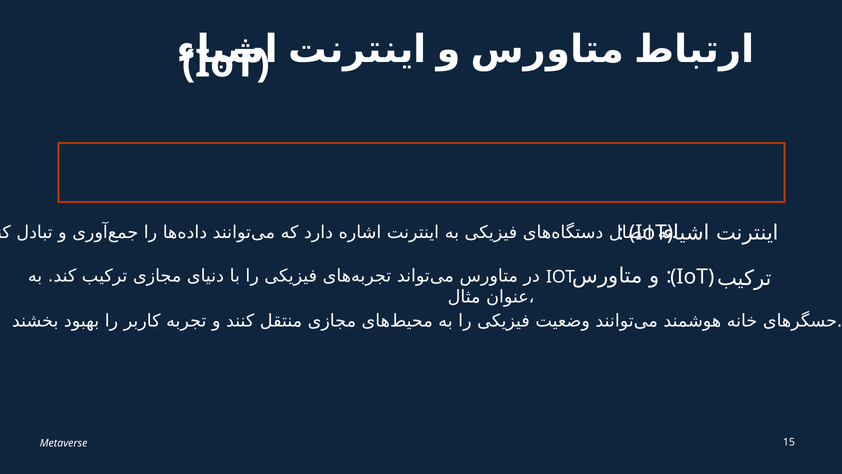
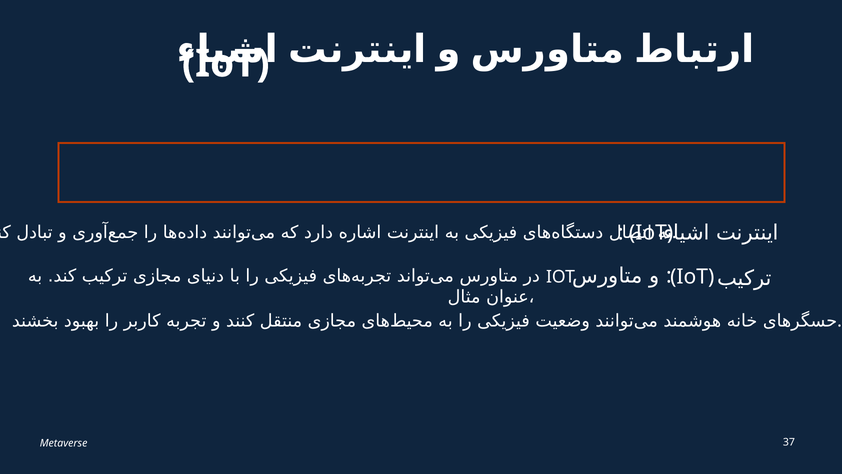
15: 15 -> 37 (789, 442)
